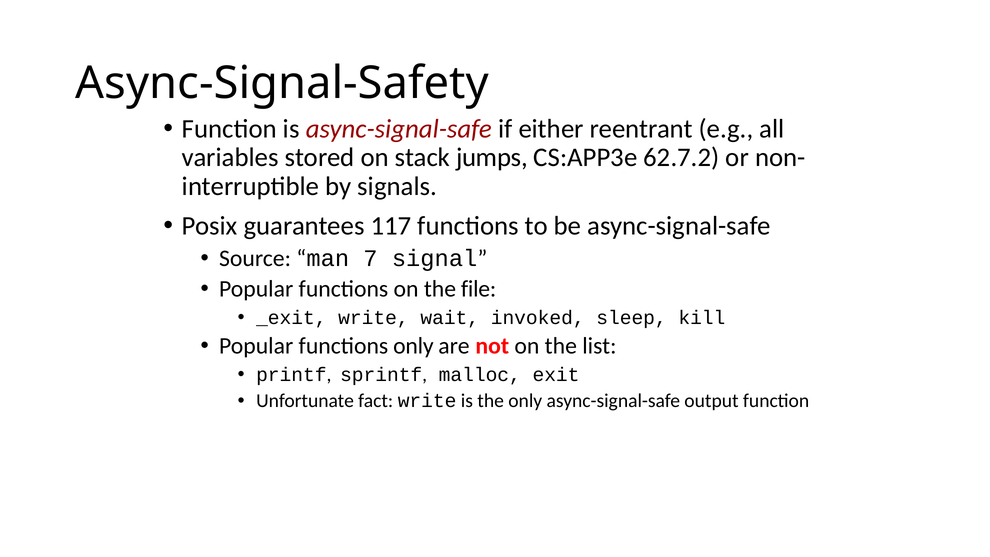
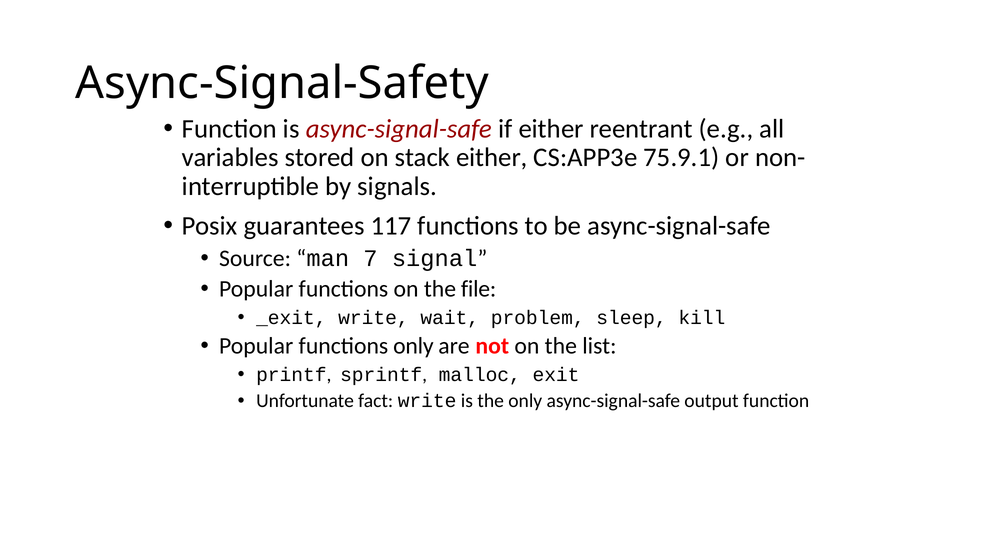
stack jumps: jumps -> either (492, 158)
62.7.2: 62.7.2 -> 75.9.1 (681, 158)
invoked: invoked -> problem (538, 318)
